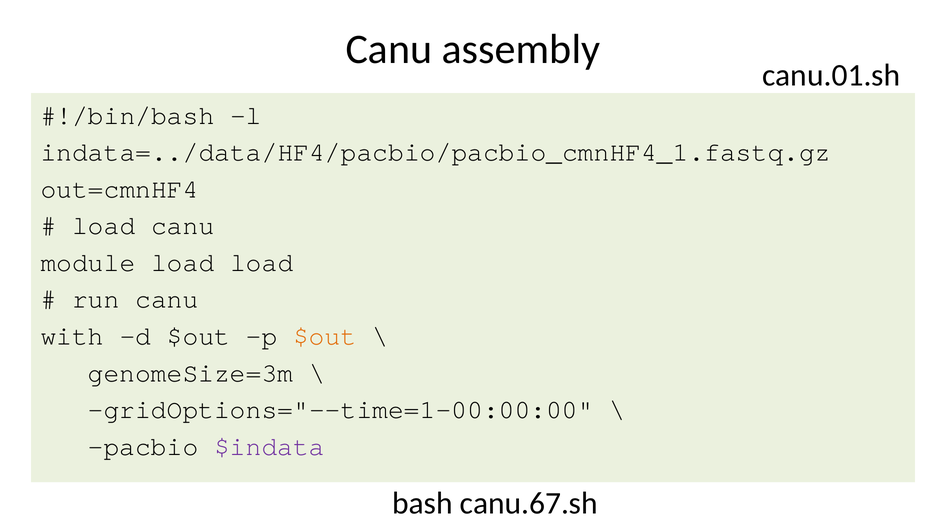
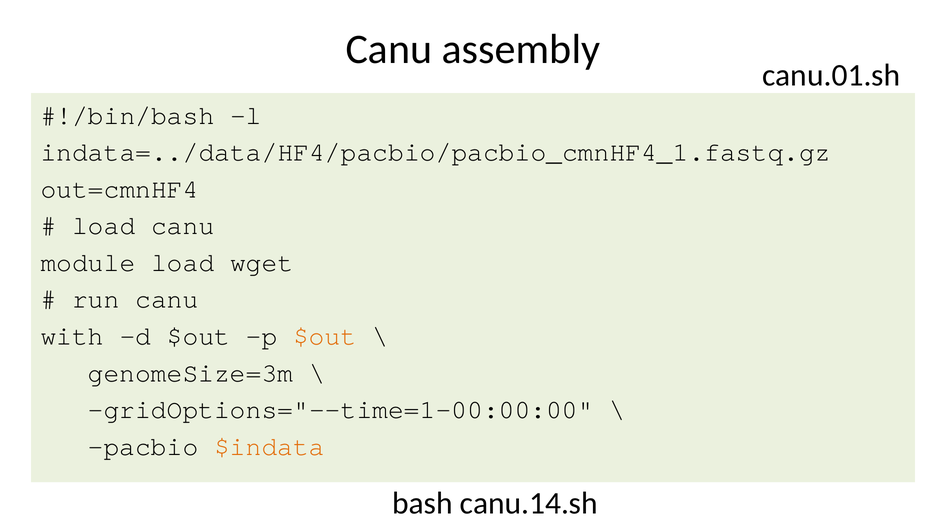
load load: load -> wget (262, 263)
$indata colour: purple -> orange (269, 447)
canu.67.sh: canu.67.sh -> canu.14.sh (529, 504)
